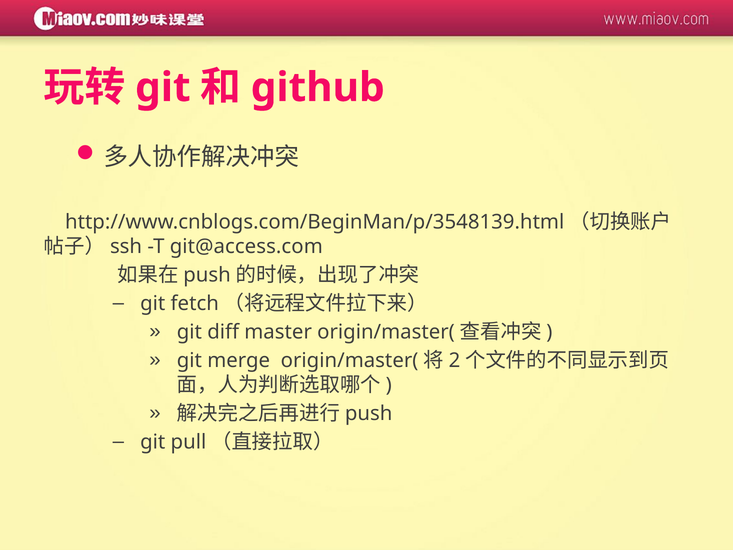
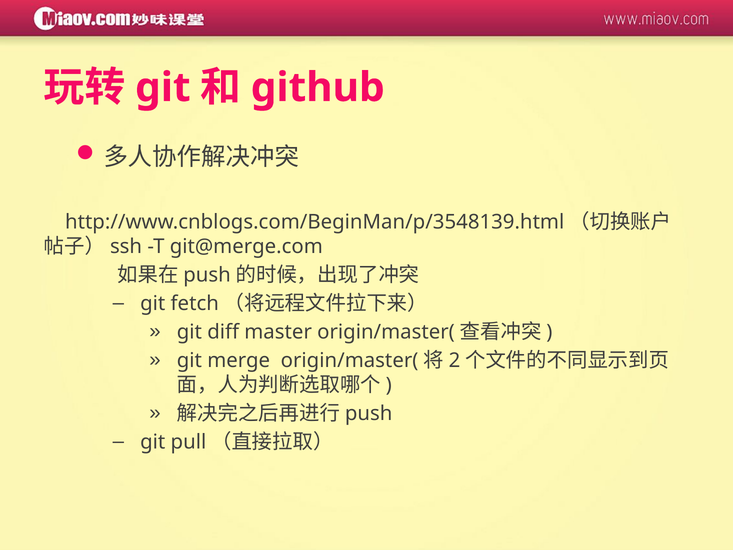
git@access.com: git@access.com -> git@merge.com (246, 247)
